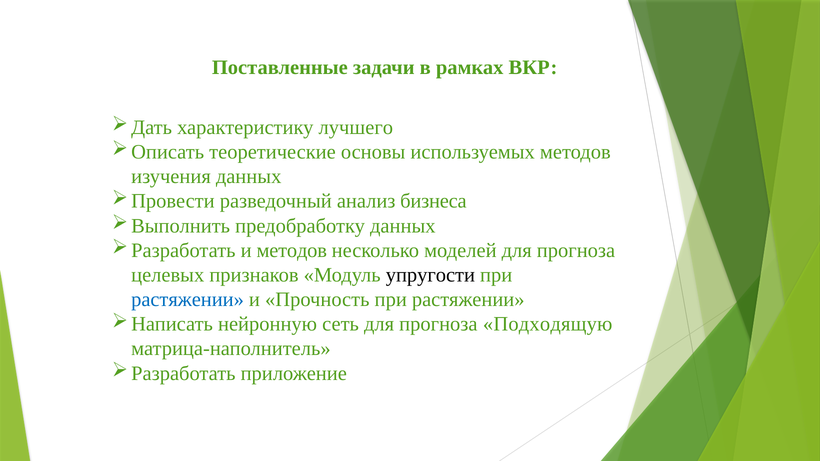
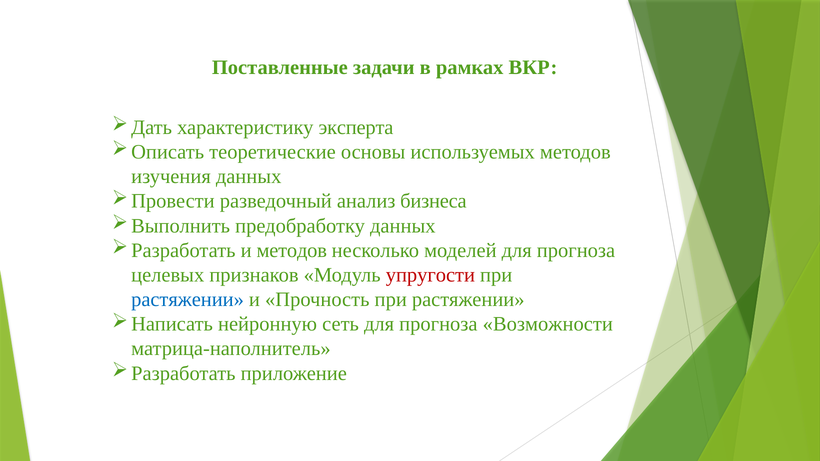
лучшего: лучшего -> эксперта (356, 127)
упругости colour: black -> red (430, 275)
Подходящую: Подходящую -> Возможности (548, 324)
